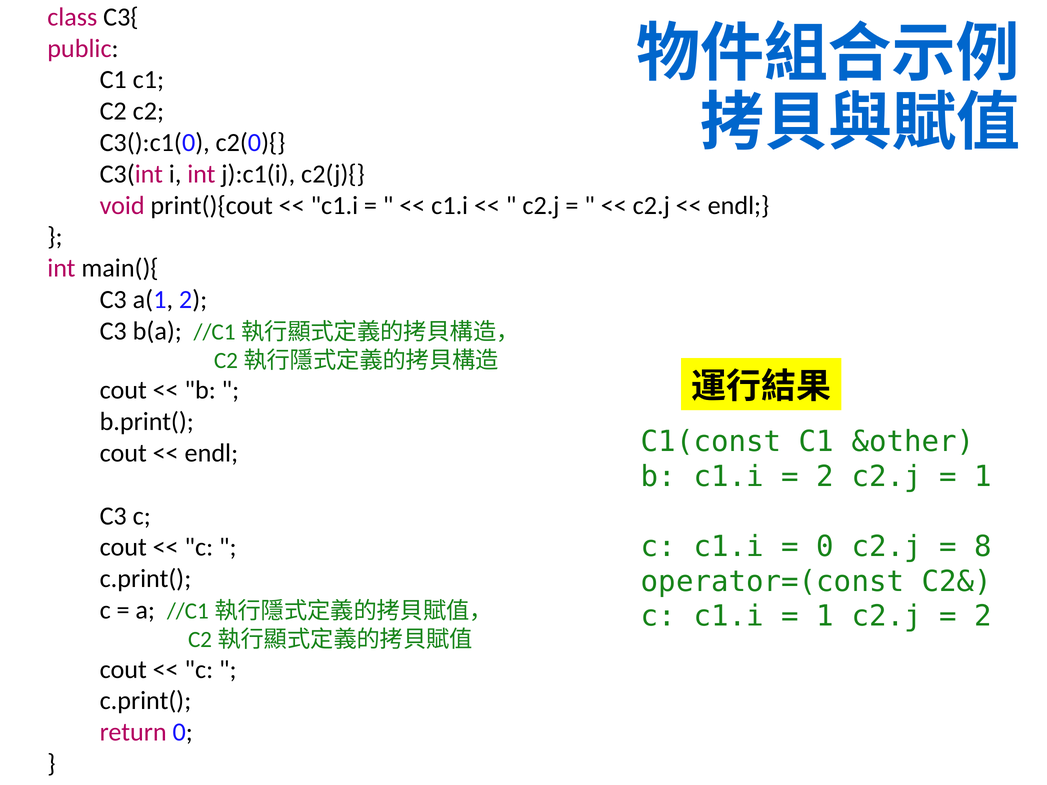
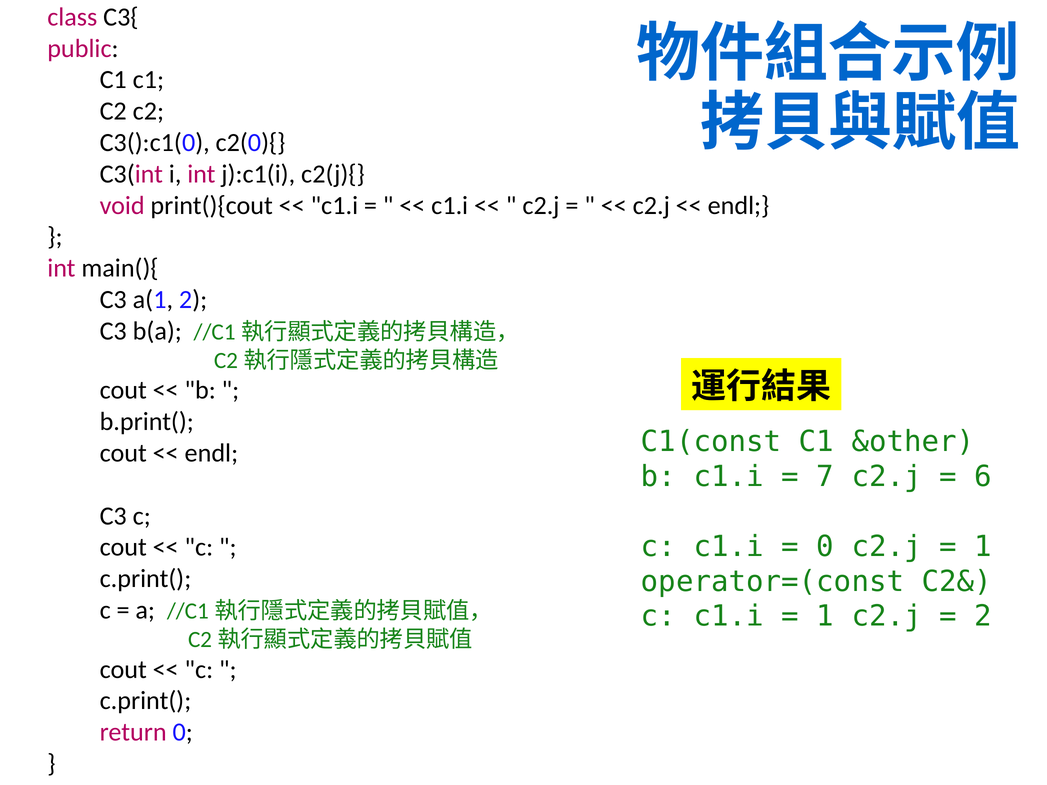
2: 2 -> 7 (825, 477)
1: 1 -> 6 (983, 477)
8: 8 -> 1 (983, 547)
